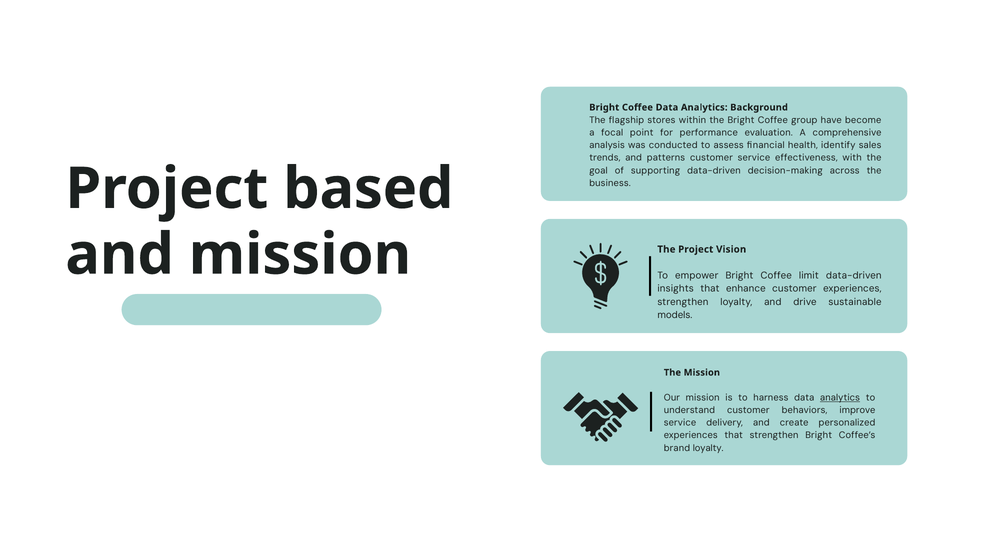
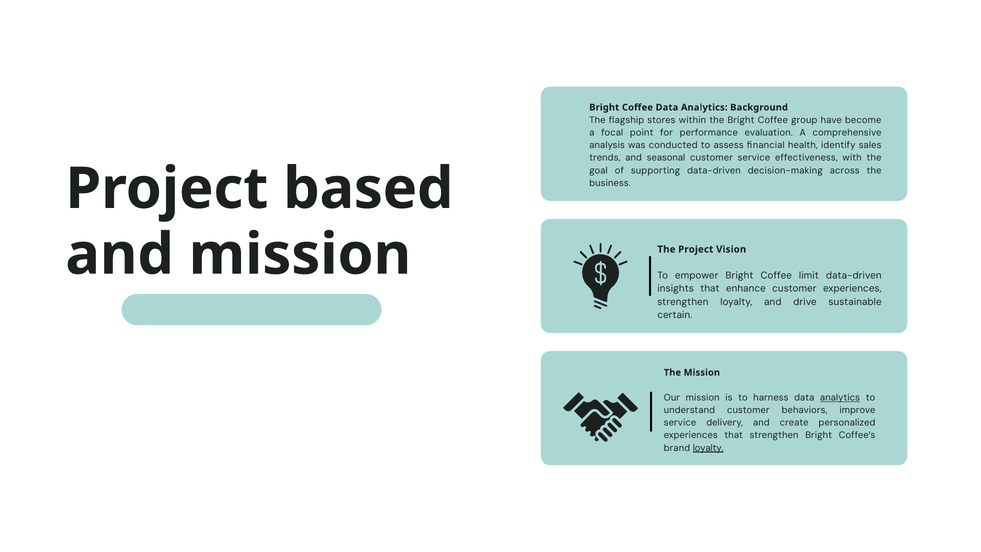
patterns: patterns -> seasonal (666, 158)
models: models -> certain (675, 315)
loyalty underline: none -> present (708, 448)
